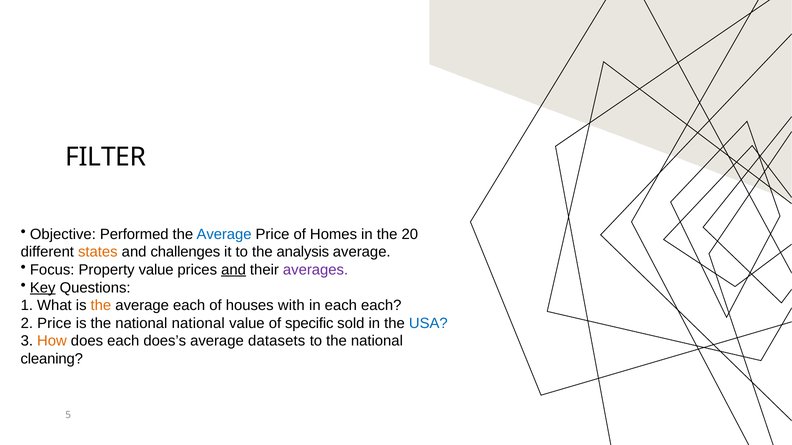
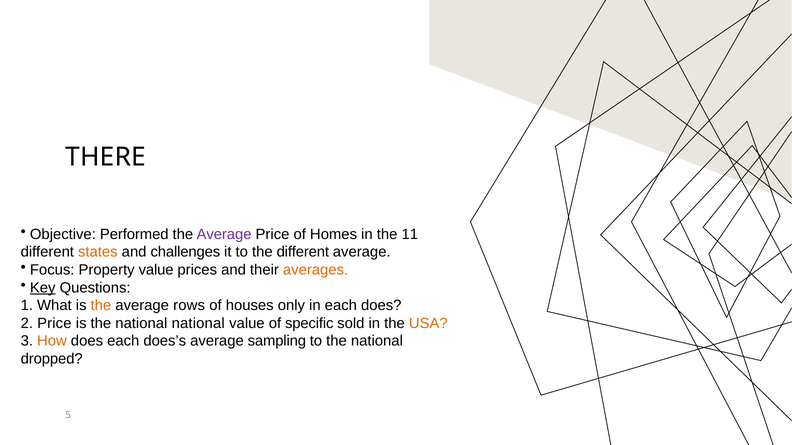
FILTER: FILTER -> THERE (106, 157)
Average colour: blue -> purple (224, 234)
20: 20 -> 11 (410, 234)
the analysis: analysis -> different (303, 252)
and underline: present -> none (234, 270)
averages colour: purple -> orange (316, 270)
average each: each -> rows (189, 306)
with: with -> only (291, 306)
each each: each -> does (381, 306)
USA colour: blue -> orange (428, 324)
datasets: datasets -> sampling (277, 341)
cleaning: cleaning -> dropped (52, 359)
